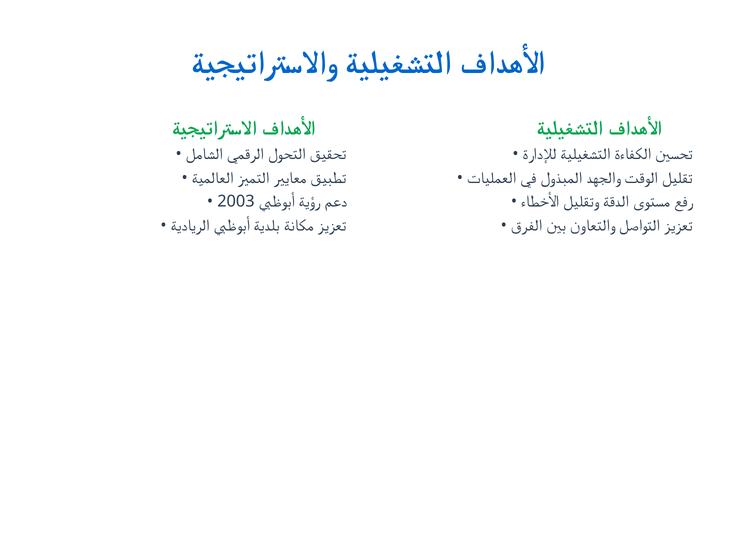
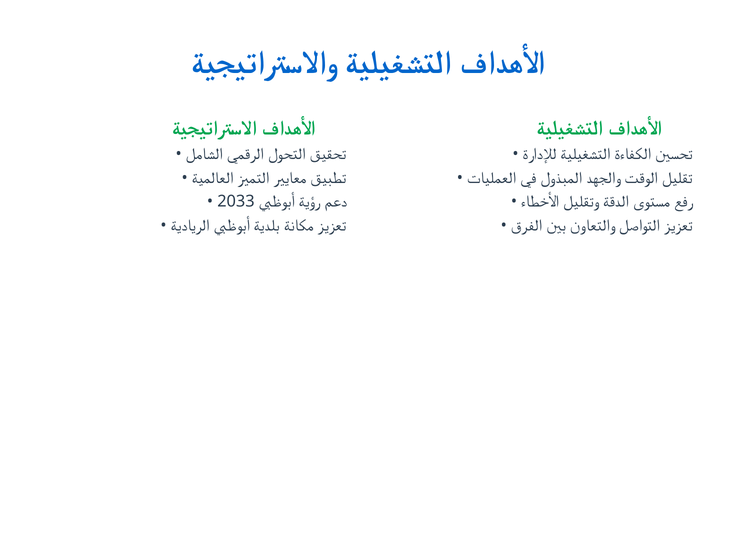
2003: 2003 -> 2033 (236, 201)
